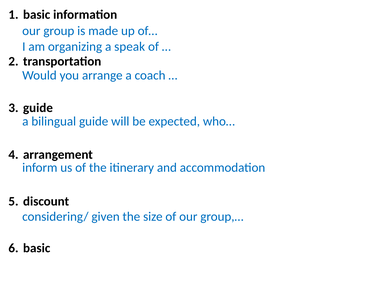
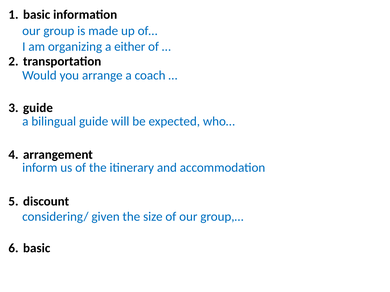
speak: speak -> either (130, 47)
